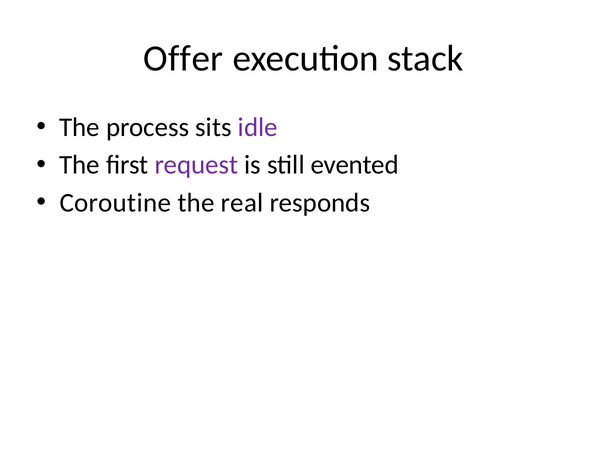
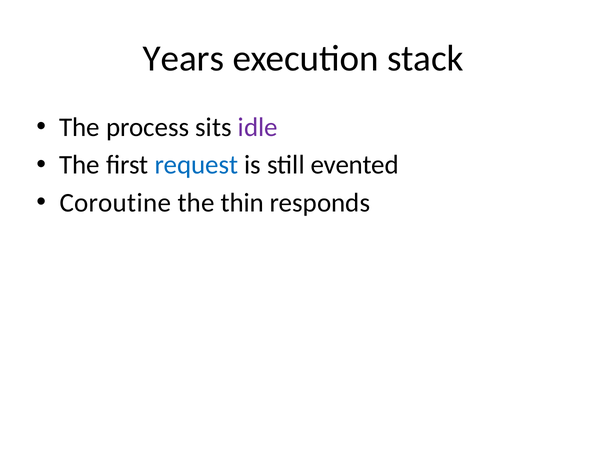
Offer: Offer -> Years (184, 59)
request colour: purple -> blue (196, 165)
real: real -> thin (242, 203)
